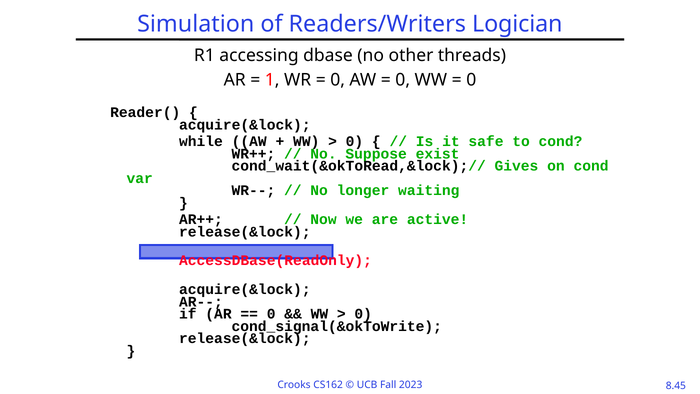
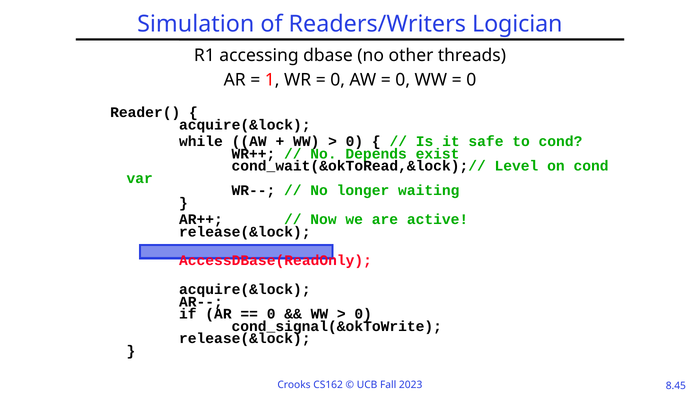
Suppose: Suppose -> Depends (376, 154)
Gives: Gives -> Level (516, 166)
